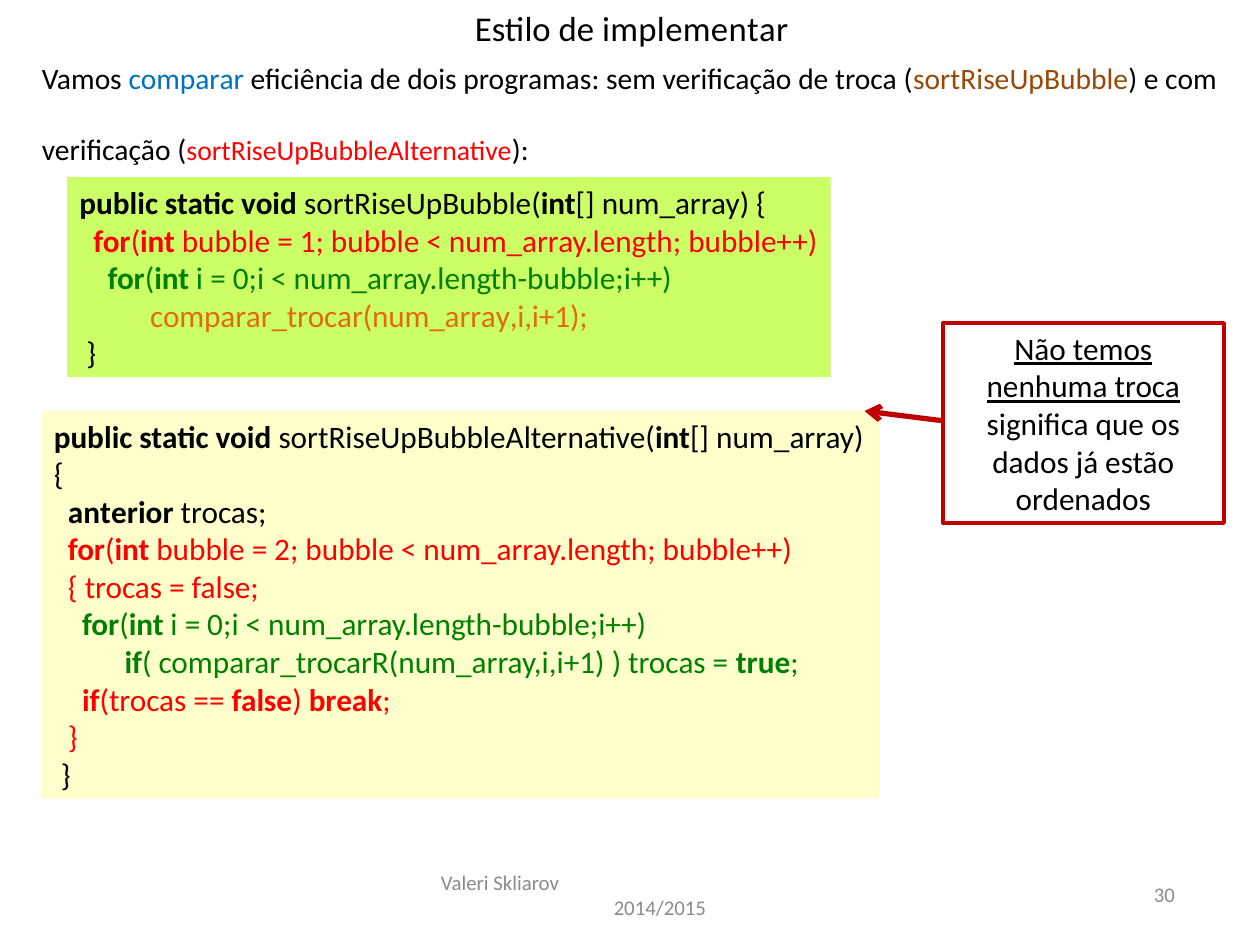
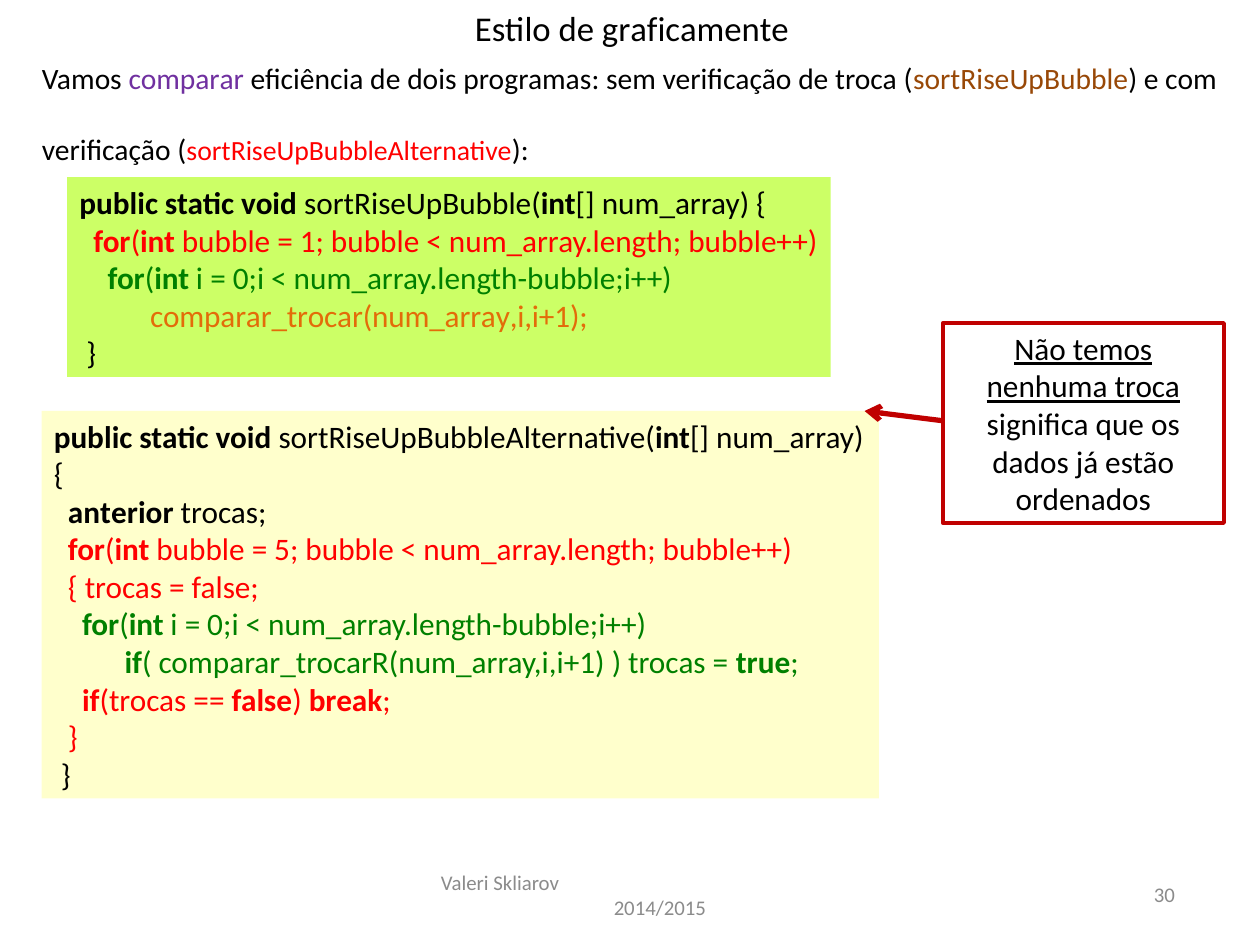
implementar: implementar -> graficamente (695, 30)
comparar colour: blue -> purple (186, 80)
2: 2 -> 5 (286, 550)
